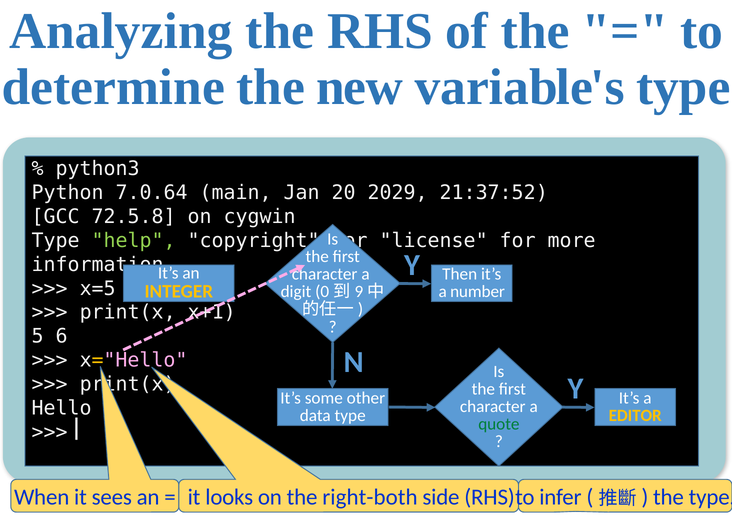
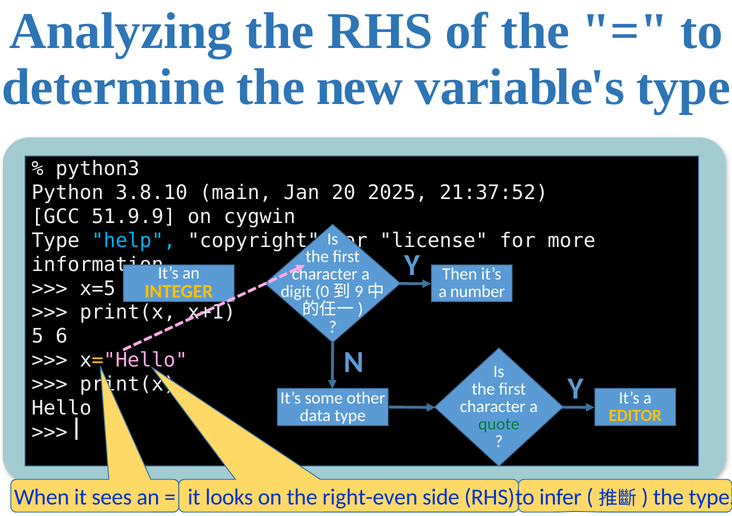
7.0.64: 7.0.64 -> 3.8.10 (152, 193)
2029: 2029 -> 2025 (398, 193)
72.5.8: 72.5.8 -> 51.9.9 (134, 217)
help colour: light green -> light blue (134, 241)
right-both: right-both -> right-even (370, 497)
